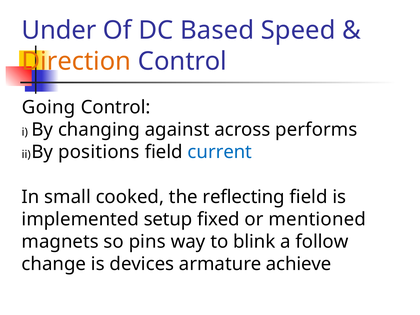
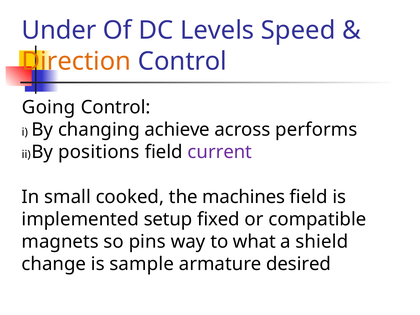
Based: Based -> Levels (217, 31)
against: against -> achieve (177, 130)
current colour: blue -> purple (220, 152)
reflecting: reflecting -> machines (244, 197)
mentioned: mentioned -> compatible (317, 219)
blink: blink -> what (254, 242)
follow: follow -> shield (322, 242)
devices: devices -> sample (142, 264)
achieve: achieve -> desired (299, 264)
